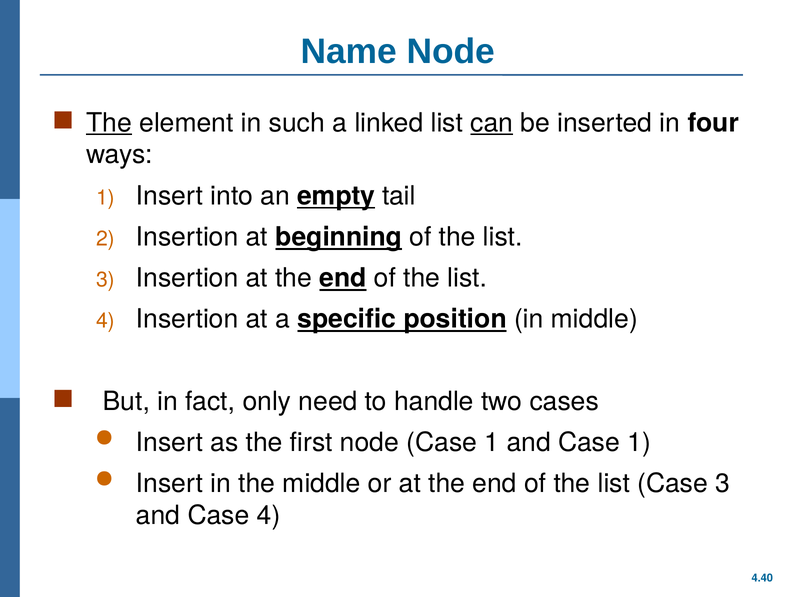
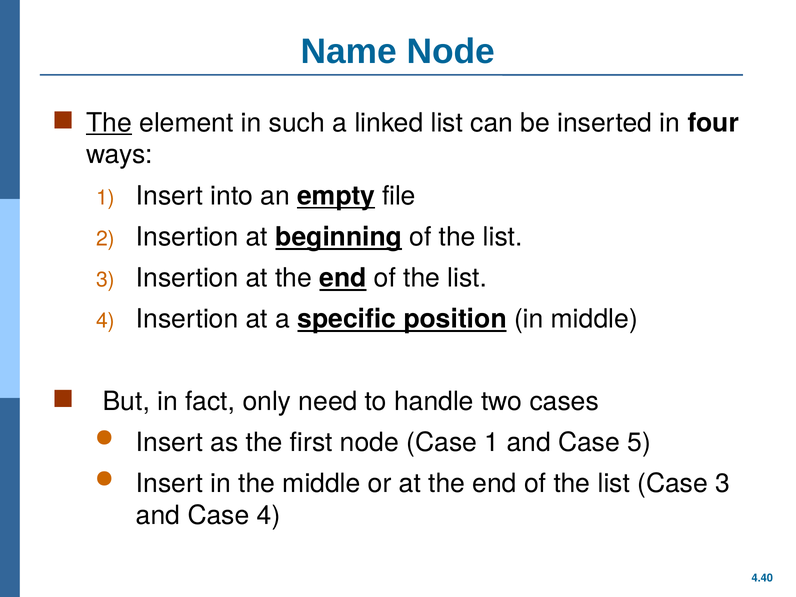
can underline: present -> none (492, 123)
tail: tail -> file (399, 196)
and Case 1: 1 -> 5 (639, 443)
